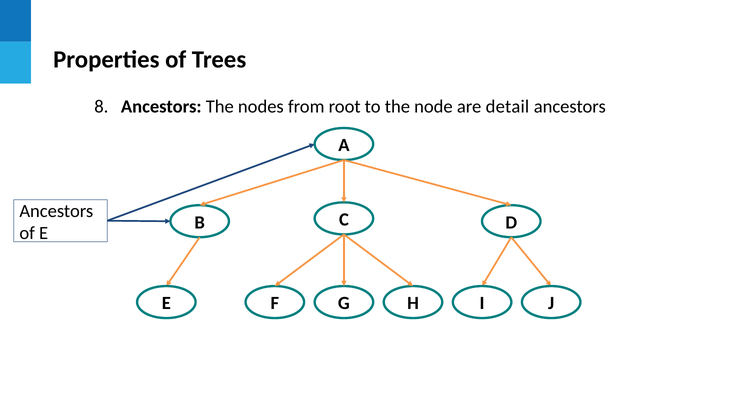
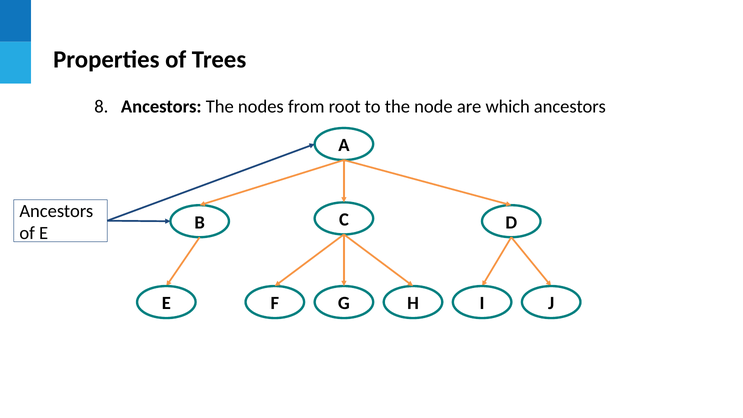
detail: detail -> which (508, 107)
